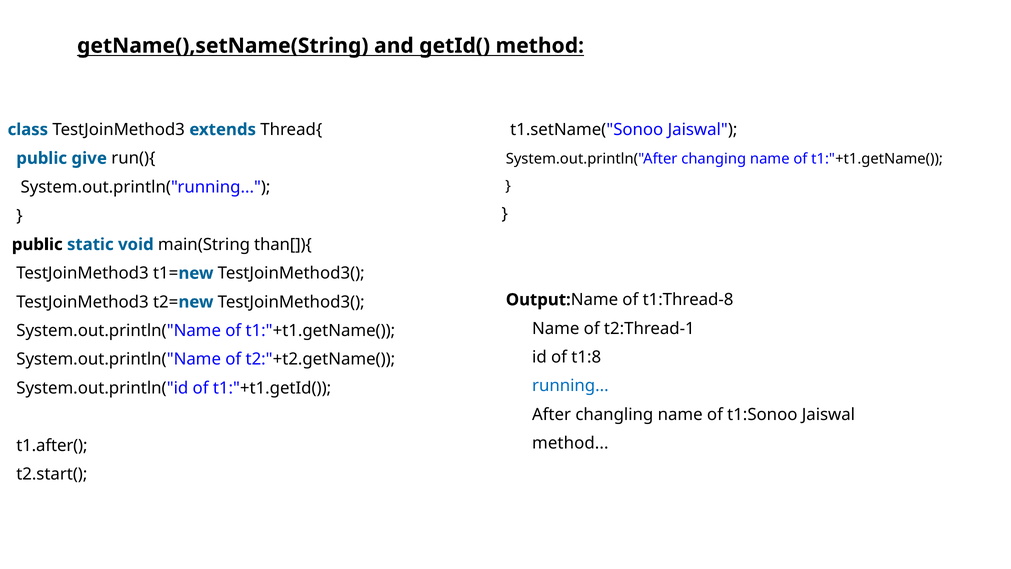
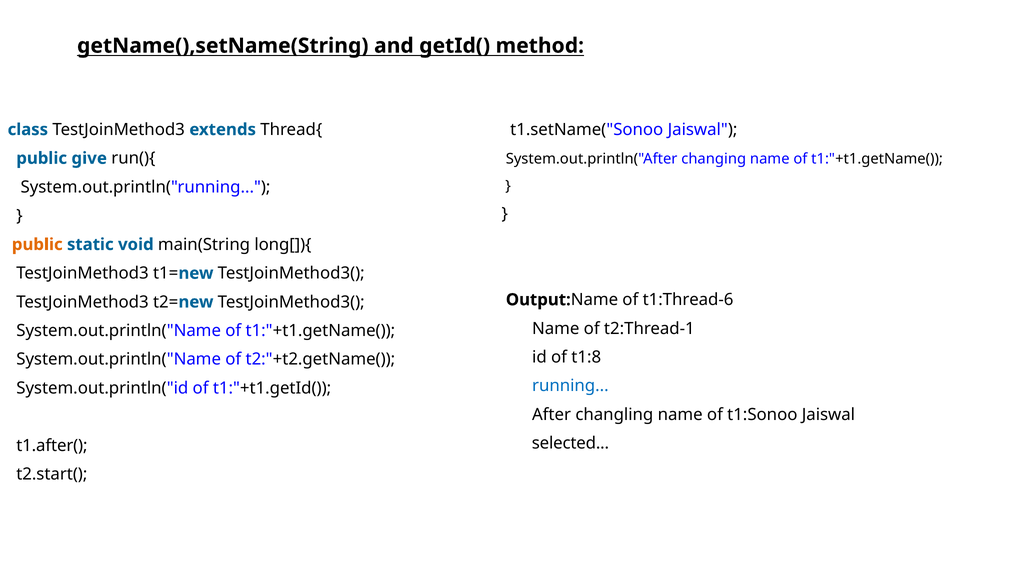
public colour: black -> orange (37, 244)
than[]){: than[]){ -> long[]){ (283, 244)
t1:Thread-8: t1:Thread-8 -> t1:Thread-6 (688, 300)
method: method -> selected (570, 443)
